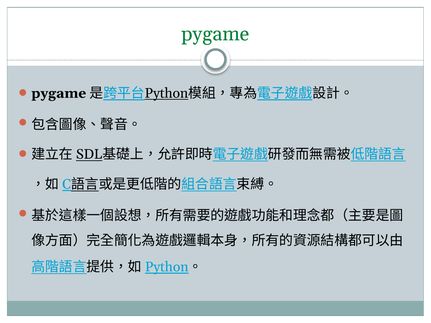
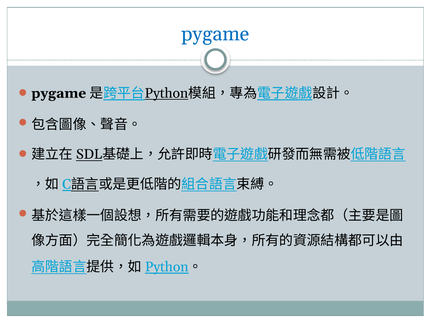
pygame colour: green -> blue (215, 34)
